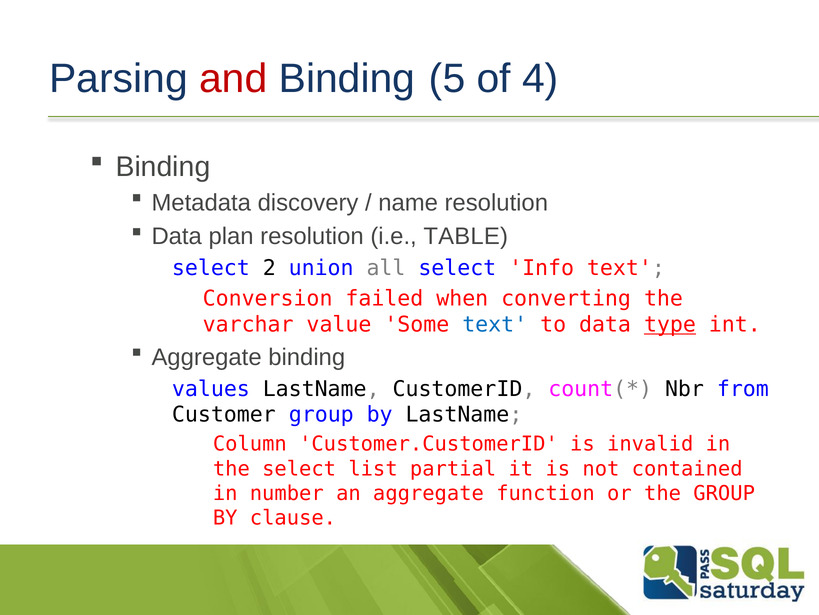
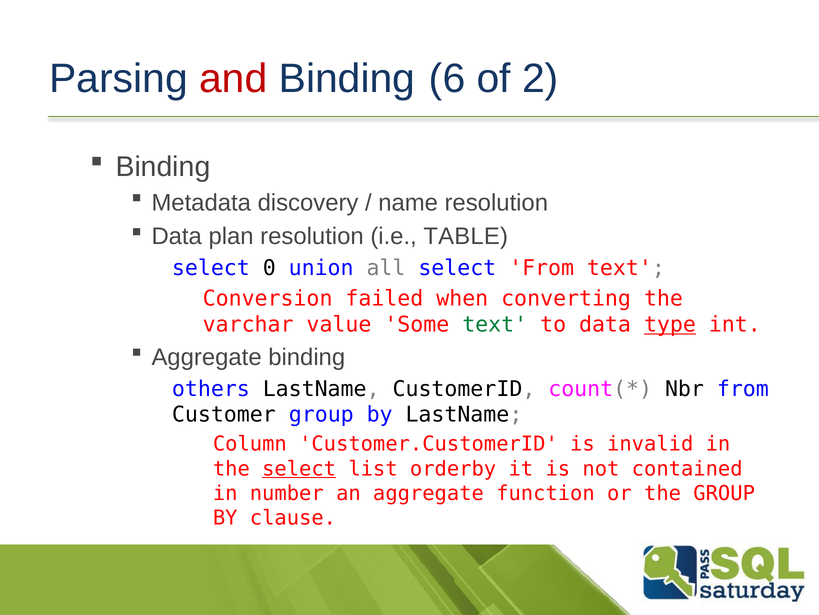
5: 5 -> 6 (447, 79)
4: 4 -> 2 (540, 79)
2: 2 -> 0 (269, 268)
select Info: Info -> From (542, 268)
text colour: blue -> green (495, 324)
values: values -> others (211, 388)
select underline: none -> present (299, 468)
partial: partial -> orderby (453, 468)
